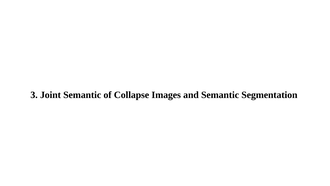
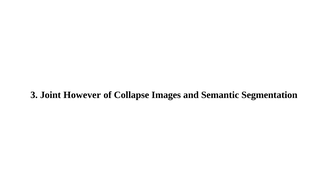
Joint Semantic: Semantic -> However (82, 95)
